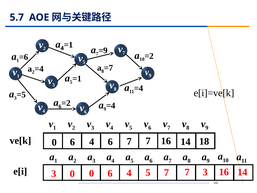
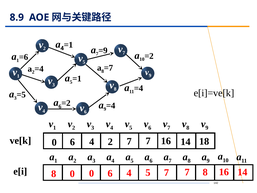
5.7: 5.7 -> 8.9 (17, 17)
4 6: 6 -> 2 (110, 142)
e[i 3: 3 -> 8 (54, 173)
7 3: 3 -> 8 (205, 172)
